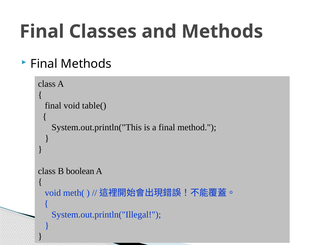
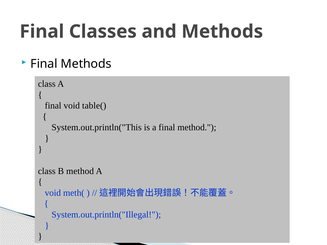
B boolean: boolean -> method (80, 171)
